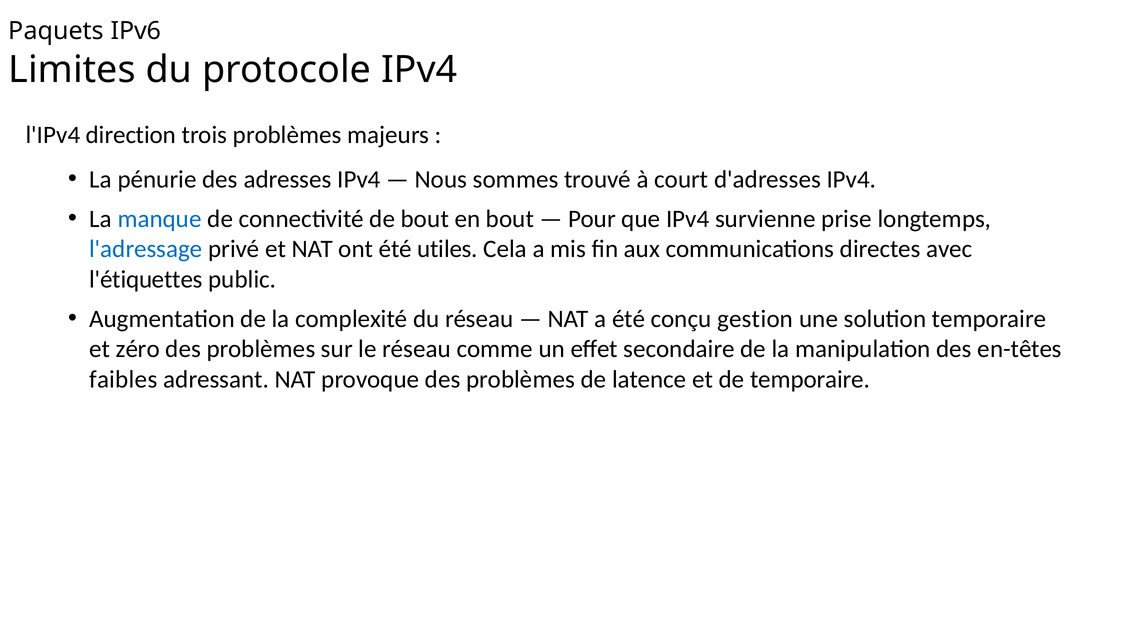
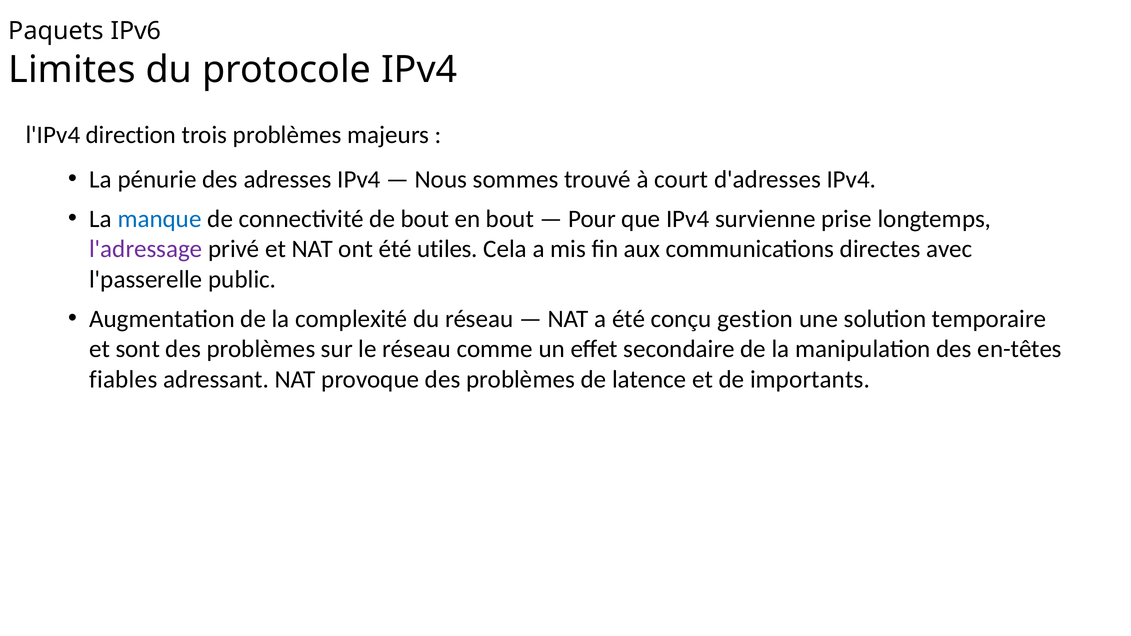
l'adressage colour: blue -> purple (146, 249)
l'étiquettes: l'étiquettes -> l'passerelle (146, 279)
zéro: zéro -> sont (138, 349)
faibles: faibles -> fiables (123, 379)
de temporaire: temporaire -> importants (810, 379)
